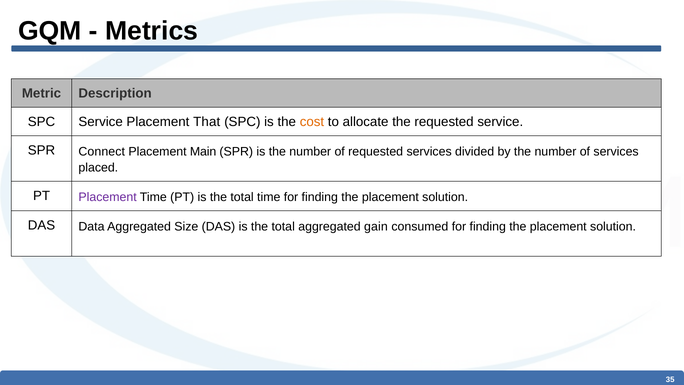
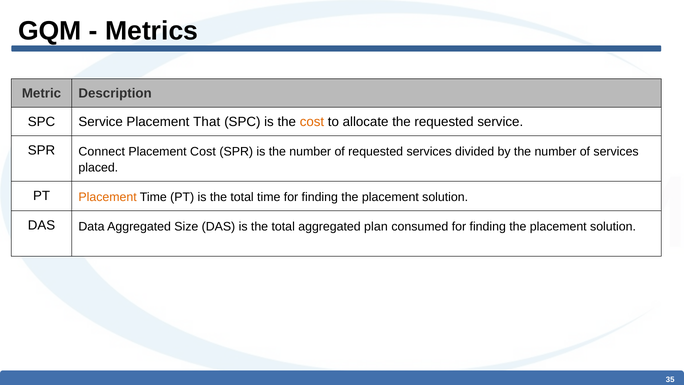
Placement Main: Main -> Cost (203, 152)
Placement colour: purple -> orange (108, 197)
gain: gain -> plan (376, 227)
